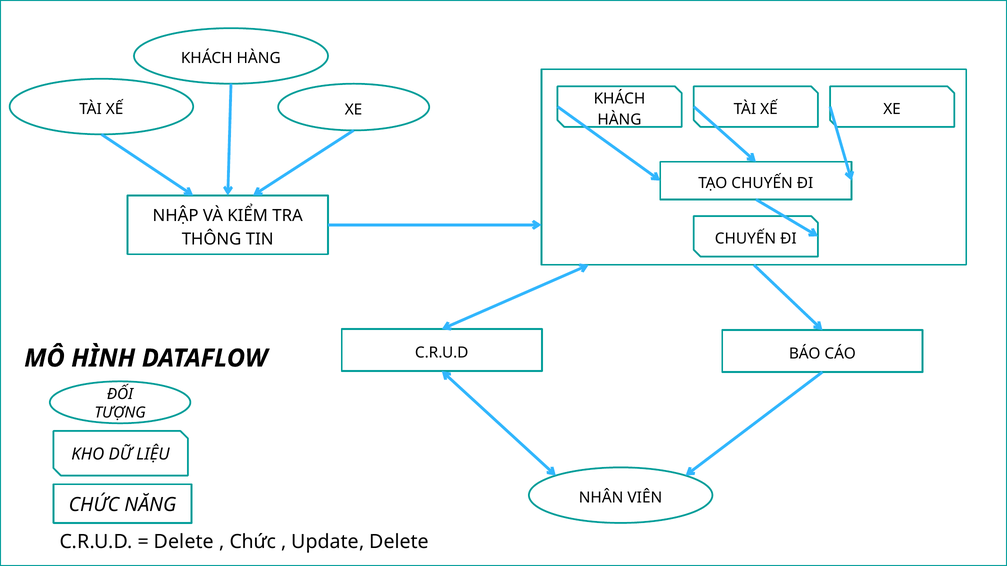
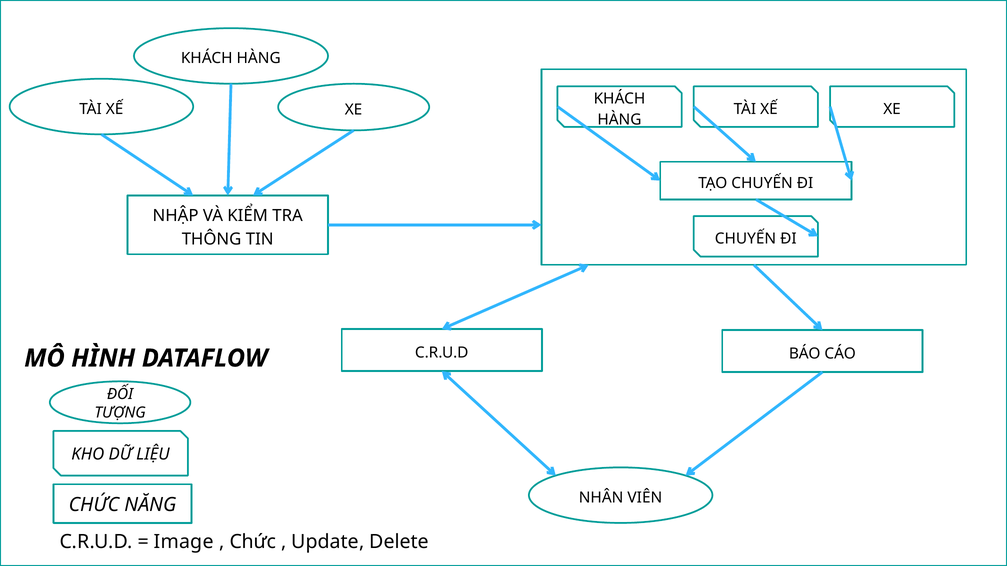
Delete: Delete -> Image (184, 542)
